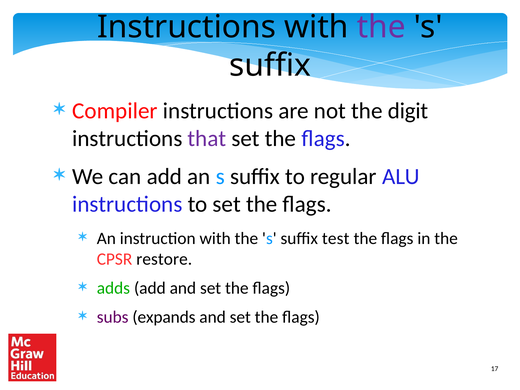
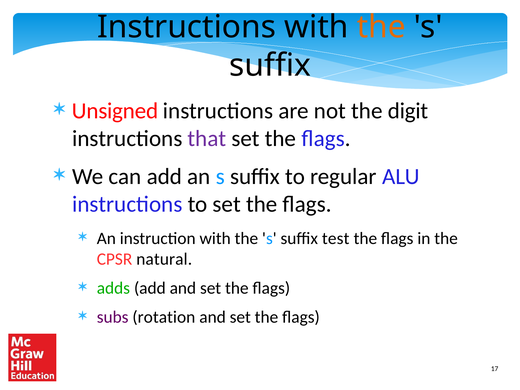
the colour: purple -> orange (381, 27)
Compiler: Compiler -> Unsigned (115, 111)
restore: restore -> natural (164, 259)
expands: expands -> rotation (164, 317)
